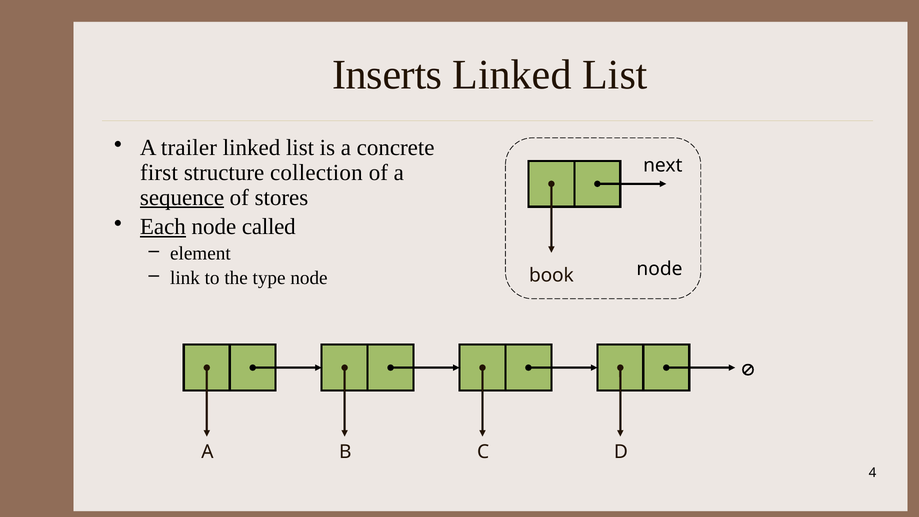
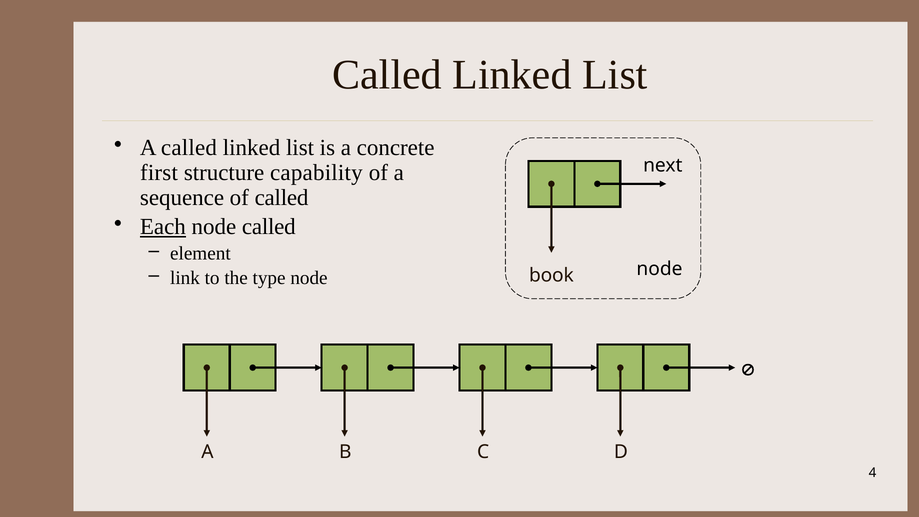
Inserts: Inserts -> Called (387, 75)
A trailer: trailer -> called (189, 148)
collection: collection -> capability (316, 173)
sequence underline: present -> none (182, 197)
of stores: stores -> called (282, 197)
